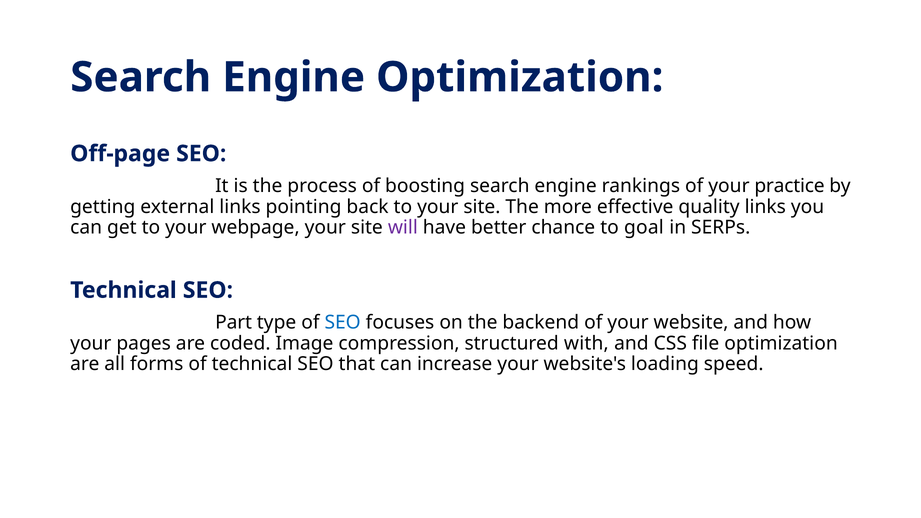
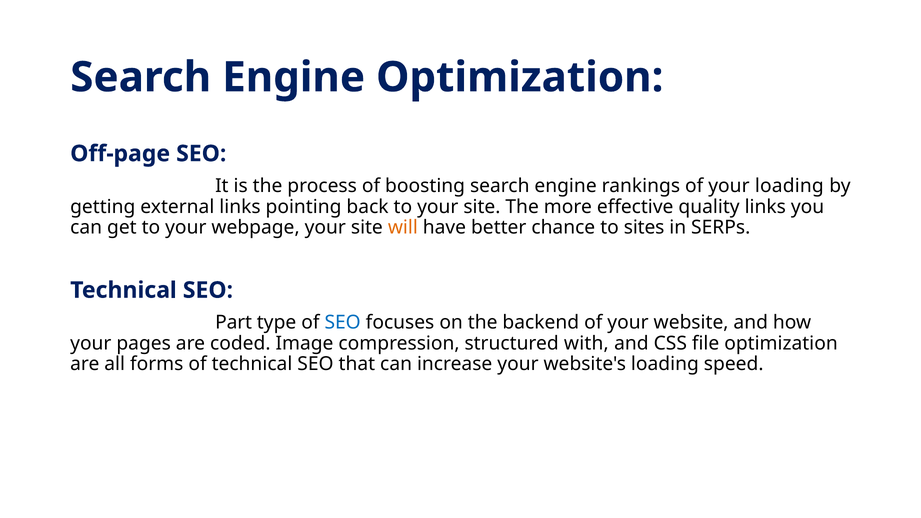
your practice: practice -> loading (789, 186)
will colour: purple -> orange (403, 228)
goal: goal -> sites (644, 228)
